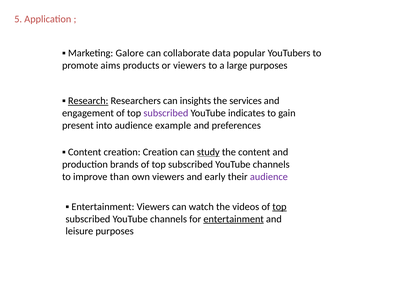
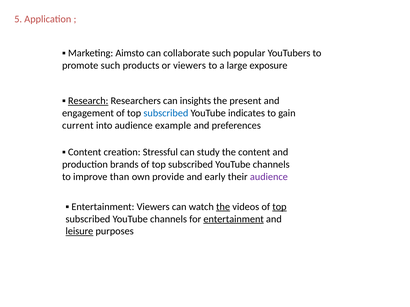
Galore: Galore -> Aimsto (130, 53)
collaborate data: data -> such (222, 53)
promote aims: aims -> such (110, 66)
large purposes: purposes -> exposure (269, 66)
services: services -> present (245, 101)
subscribed colour: purple -> blue (166, 113)
present: present -> current (78, 126)
creation Creation: Creation -> Stressful (160, 152)
study underline: present -> none (208, 152)
own viewers: viewers -> provide (168, 177)
the underline: none -> present (223, 207)
leisure underline: none -> present (79, 232)
